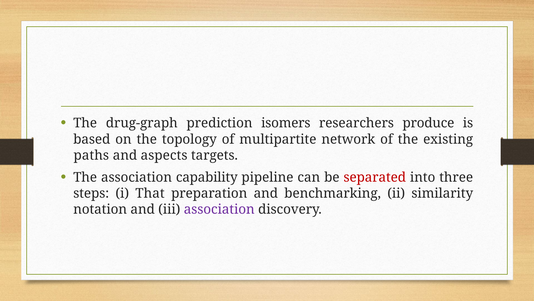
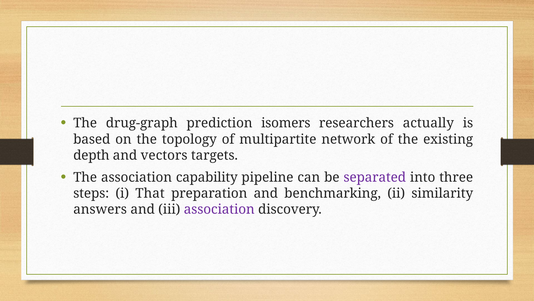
produce: produce -> actually (428, 123)
paths: paths -> depth (91, 155)
aspects: aspects -> vectors (164, 155)
separated colour: red -> purple (375, 177)
notation: notation -> answers (100, 209)
